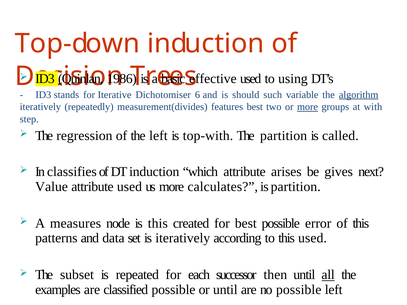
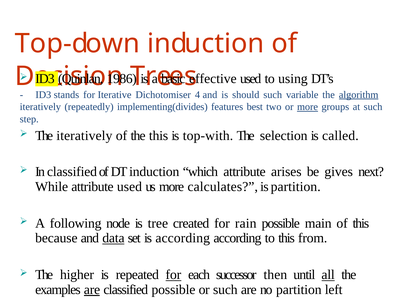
6: 6 -> 4 (198, 95)
measurement(divides: measurement(divides -> implementing(divides (162, 107)
at with: with -> such (373, 107)
The regression: regression -> iteratively (84, 136)
the left: left -> this (159, 136)
The partition: partition -> selection (284, 136)
In classifies: classifies -> classified (72, 172)
Value: Value -> While (52, 187)
measures: measures -> following (76, 223)
is this: this -> tree (158, 223)
for best: best -> rain (246, 223)
error: error -> main (318, 223)
patterns: patterns -> because (56, 238)
data underline: none -> present (113, 238)
is iteratively: iteratively -> according (183, 238)
this used: used -> from (313, 238)
subset: subset -> higher (77, 275)
for underline: none -> present (173, 275)
are underline: none -> present (92, 290)
or until: until -> such (225, 290)
no possible: possible -> partition (299, 290)
